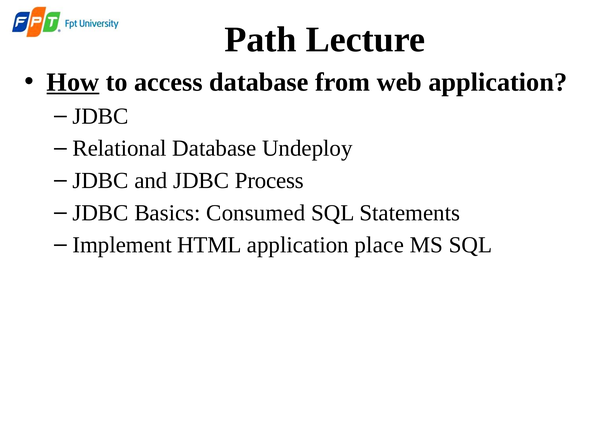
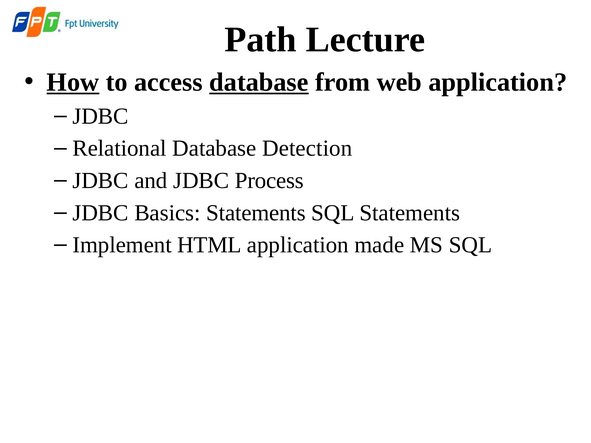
database underline: none -> present (259, 82)
Undeploy: Undeploy -> Detection (307, 148)
Basics Consumed: Consumed -> Statements (256, 213)
place: place -> made (379, 245)
